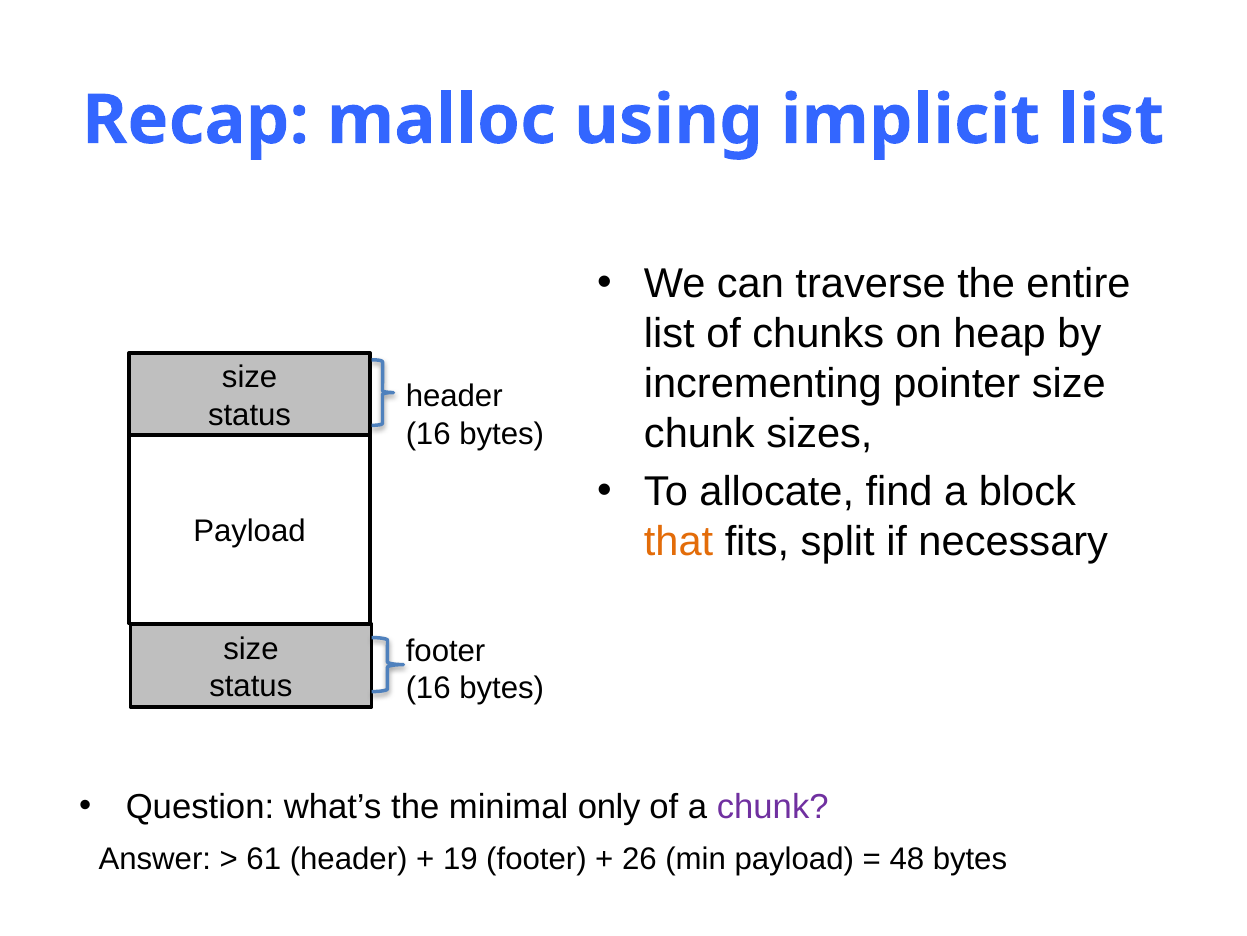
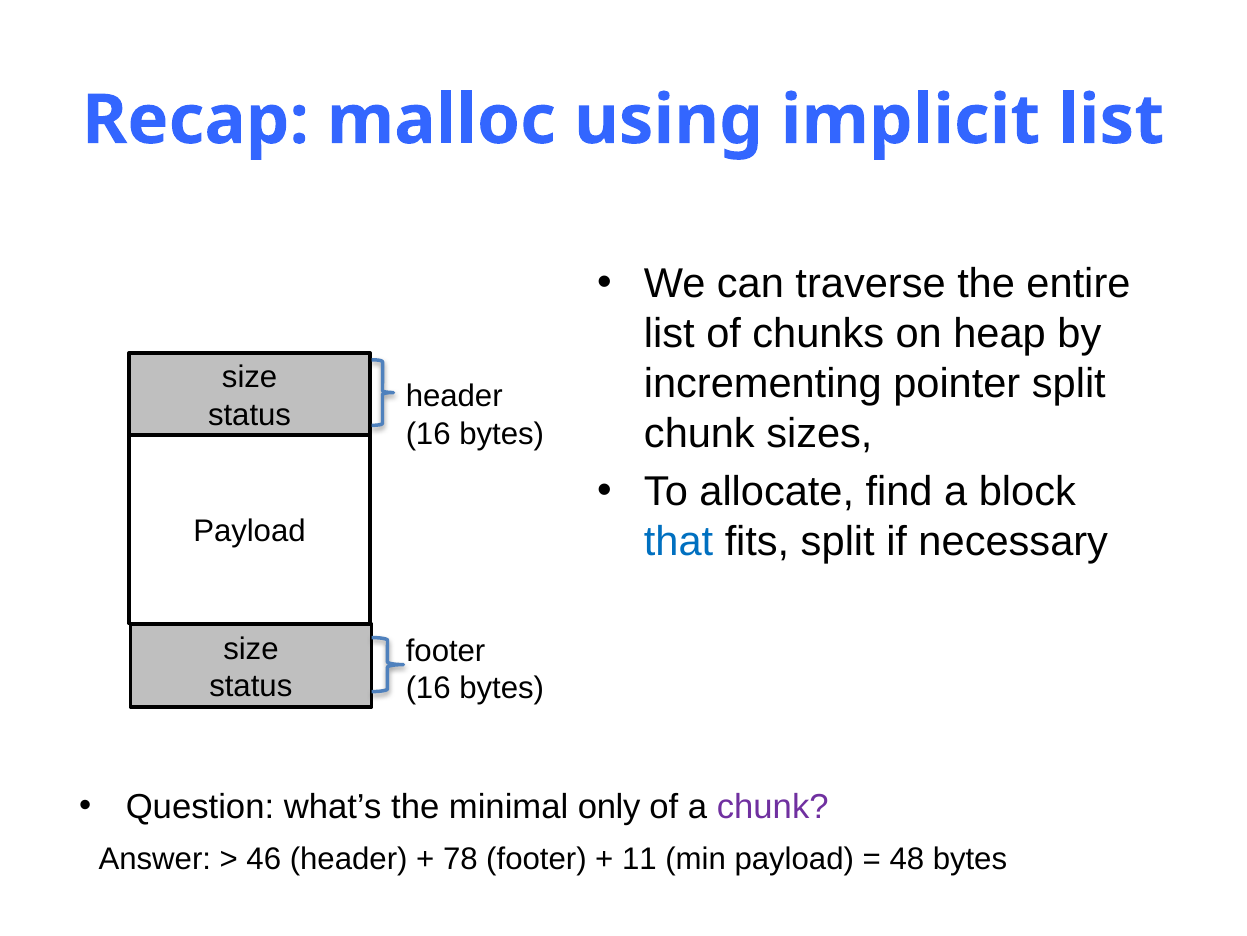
pointer size: size -> split (1069, 383)
that colour: orange -> blue (679, 541)
61: 61 -> 46 (264, 859)
19: 19 -> 78 (460, 859)
26: 26 -> 11 (639, 859)
